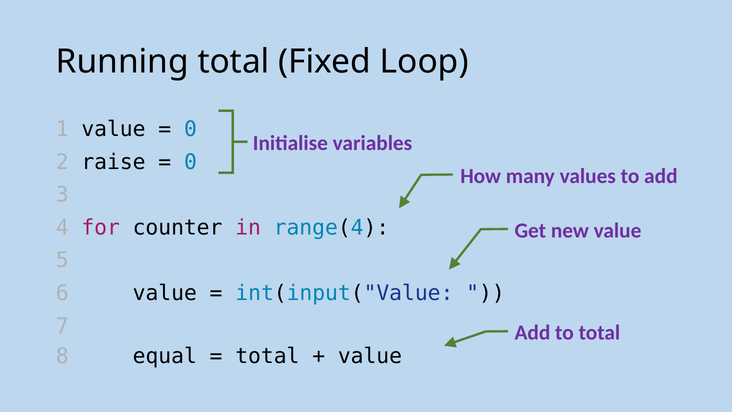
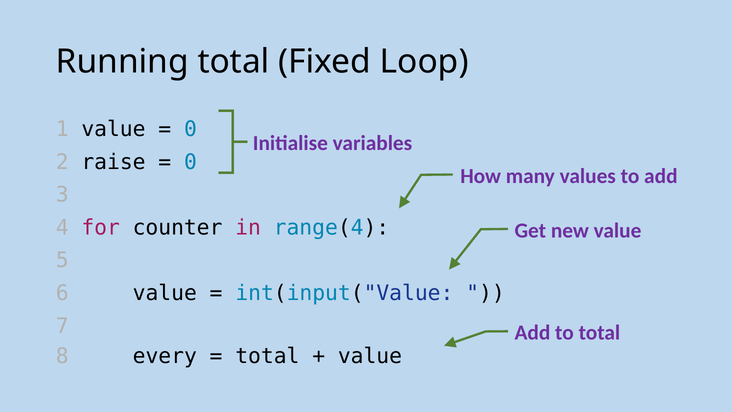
equal: equal -> every (165, 356)
